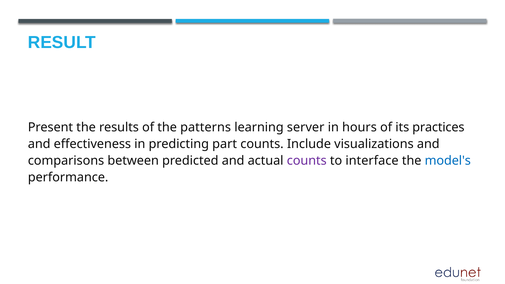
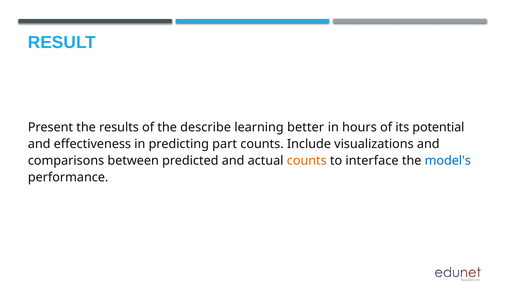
patterns: patterns -> describe (206, 127)
server: server -> better (306, 127)
practices: practices -> potential (438, 127)
counts colour: purple -> orange (307, 161)
